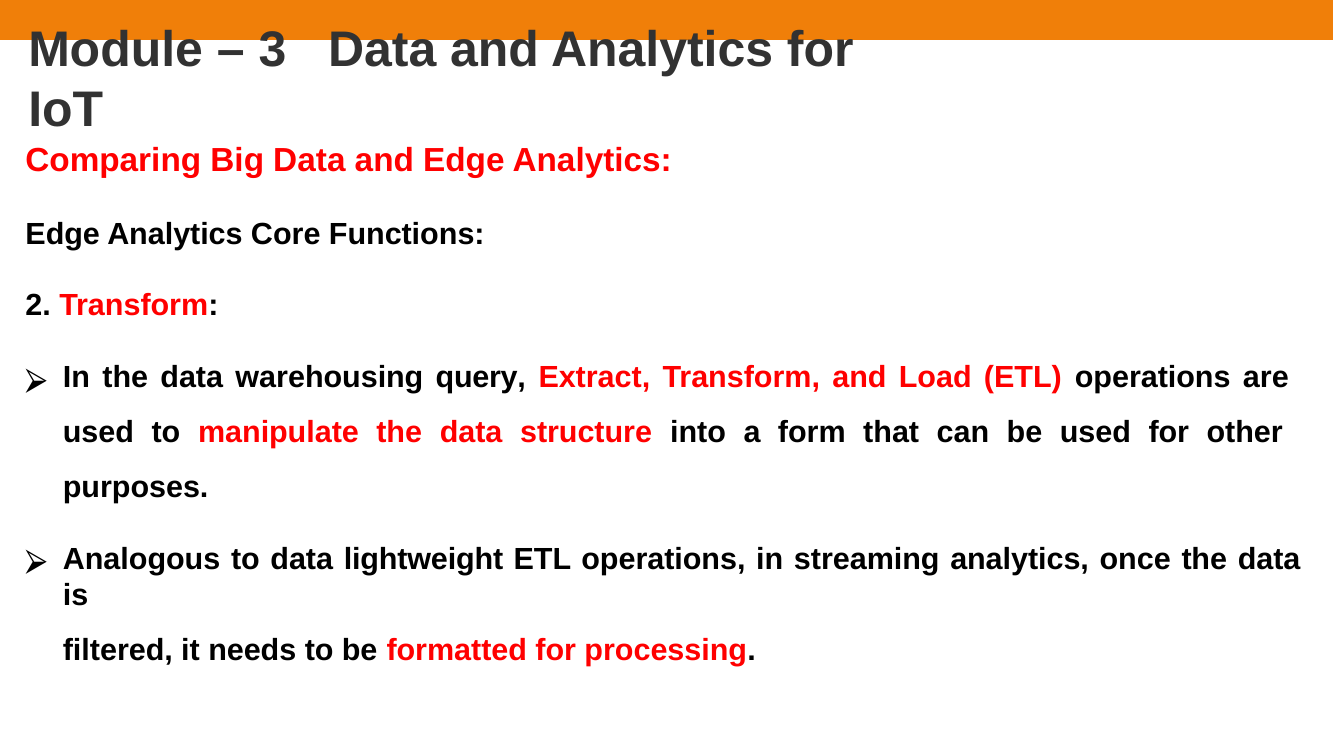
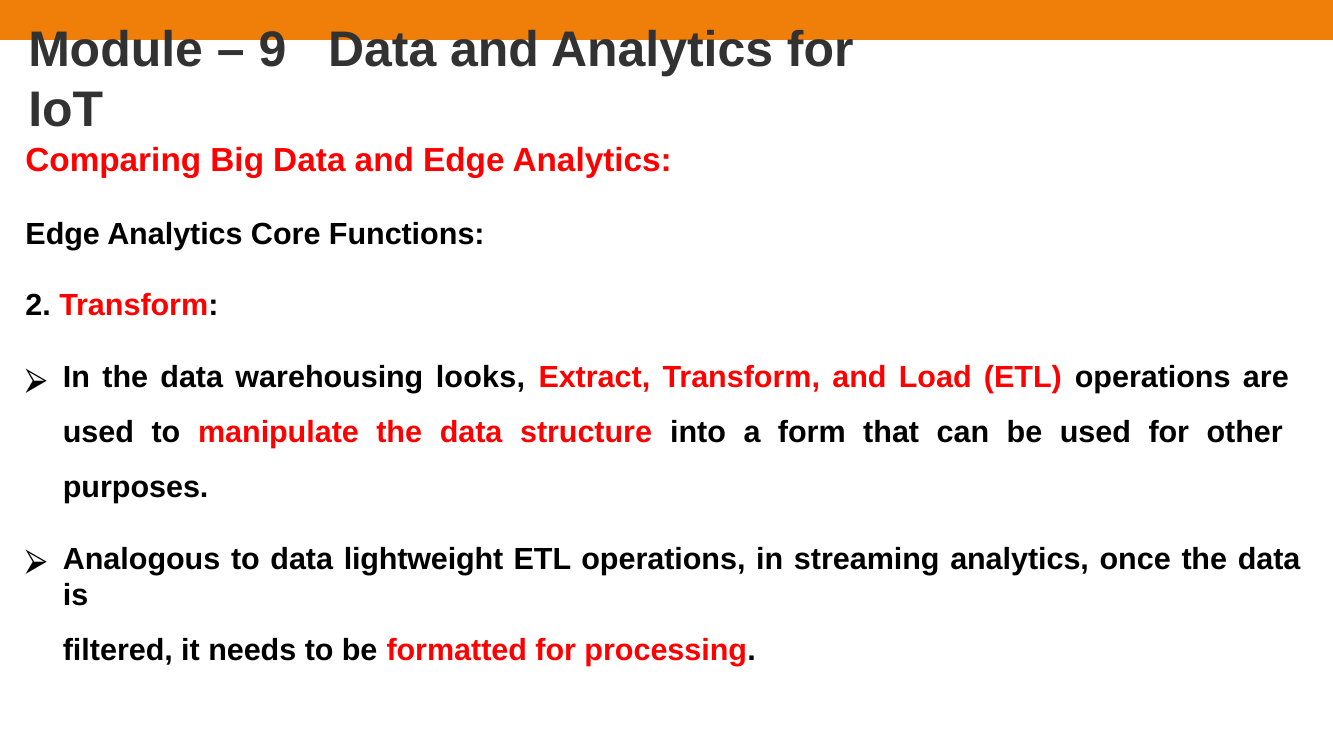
3: 3 -> 9 (272, 50)
query: query -> looks (480, 377)
